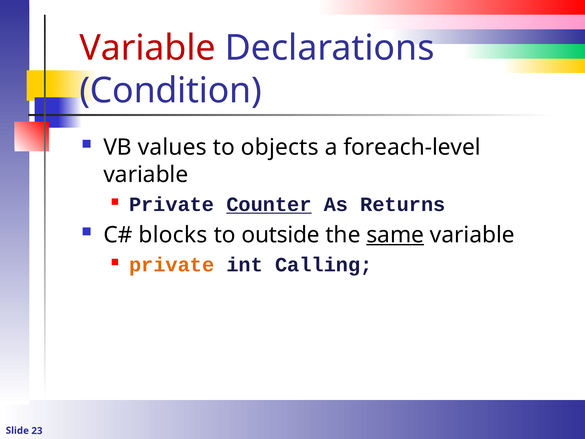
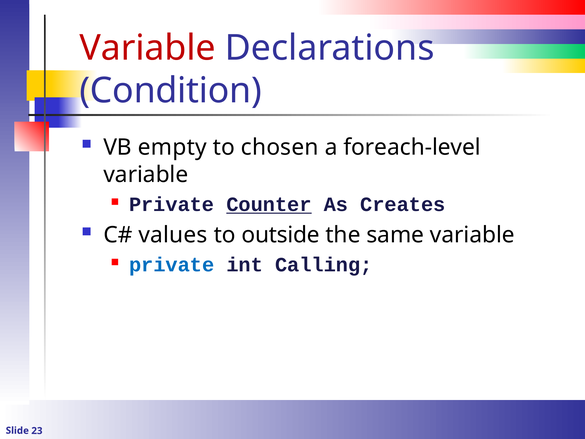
values: values -> empty (172, 147)
objects: objects -> chosen (280, 147)
Returns: Returns -> Creates (403, 204)
blocks: blocks -> values (173, 235)
same underline: present -> none (395, 235)
private colour: orange -> blue (172, 265)
